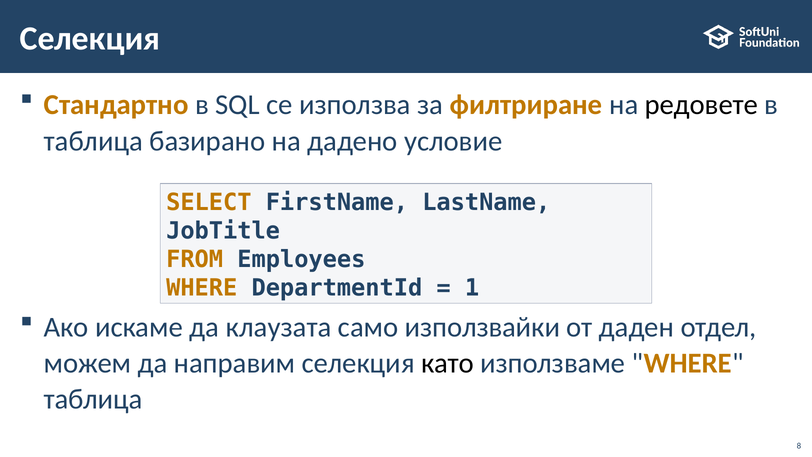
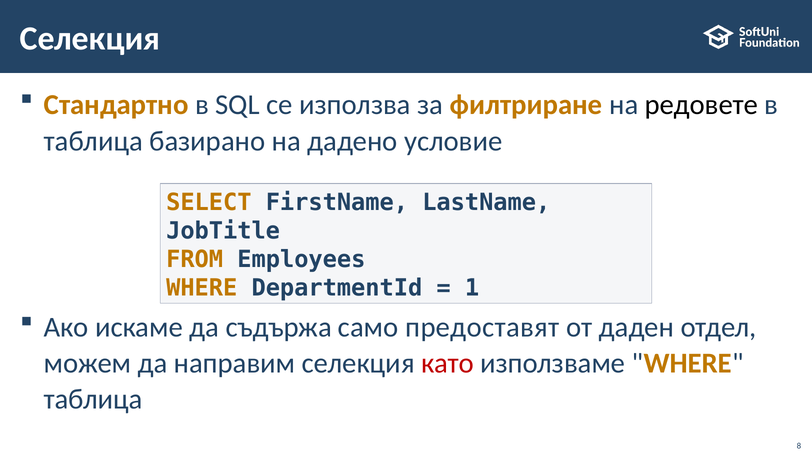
клаузата: клаузата -> съдържа (279, 327)
използвайки: използвайки -> предоставят (482, 327)
като colour: black -> red (447, 363)
